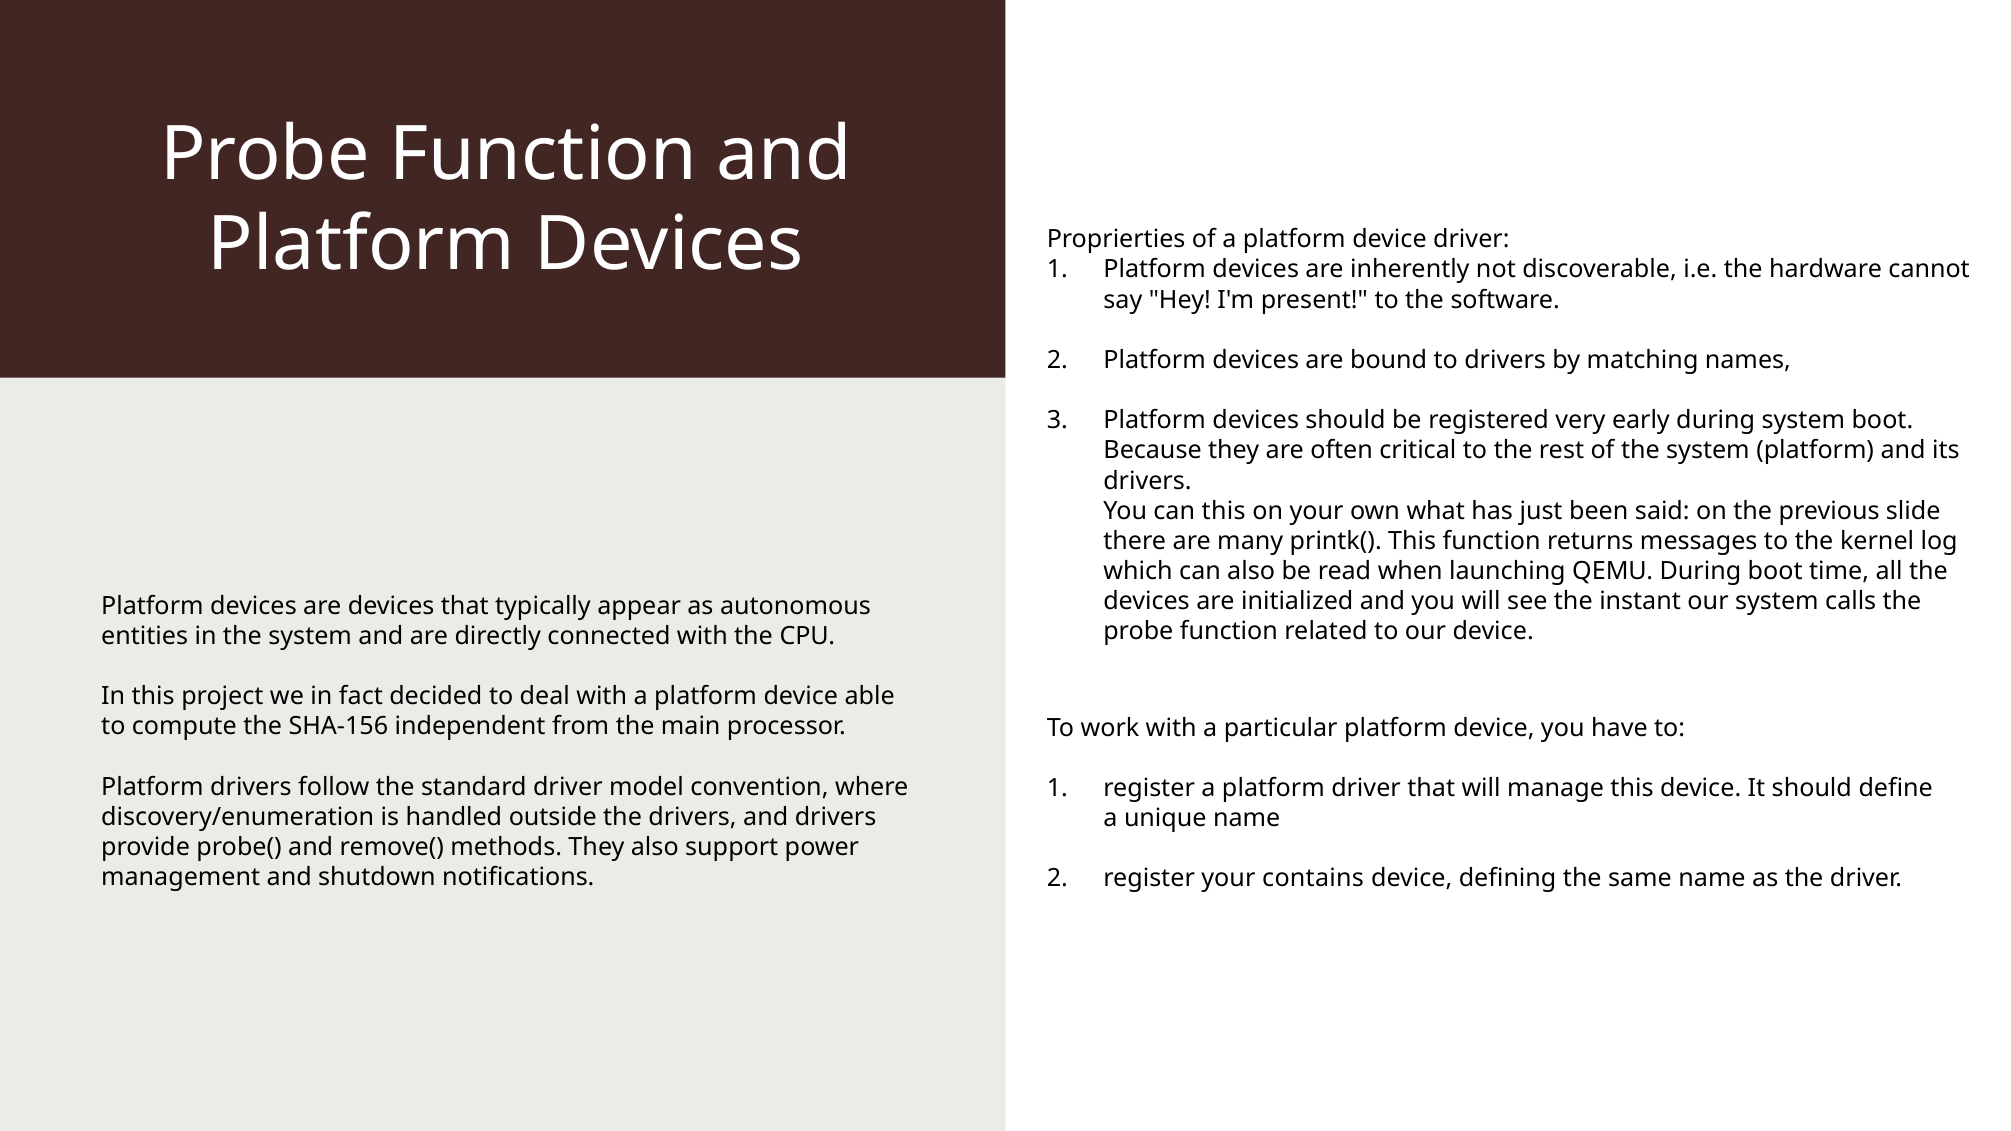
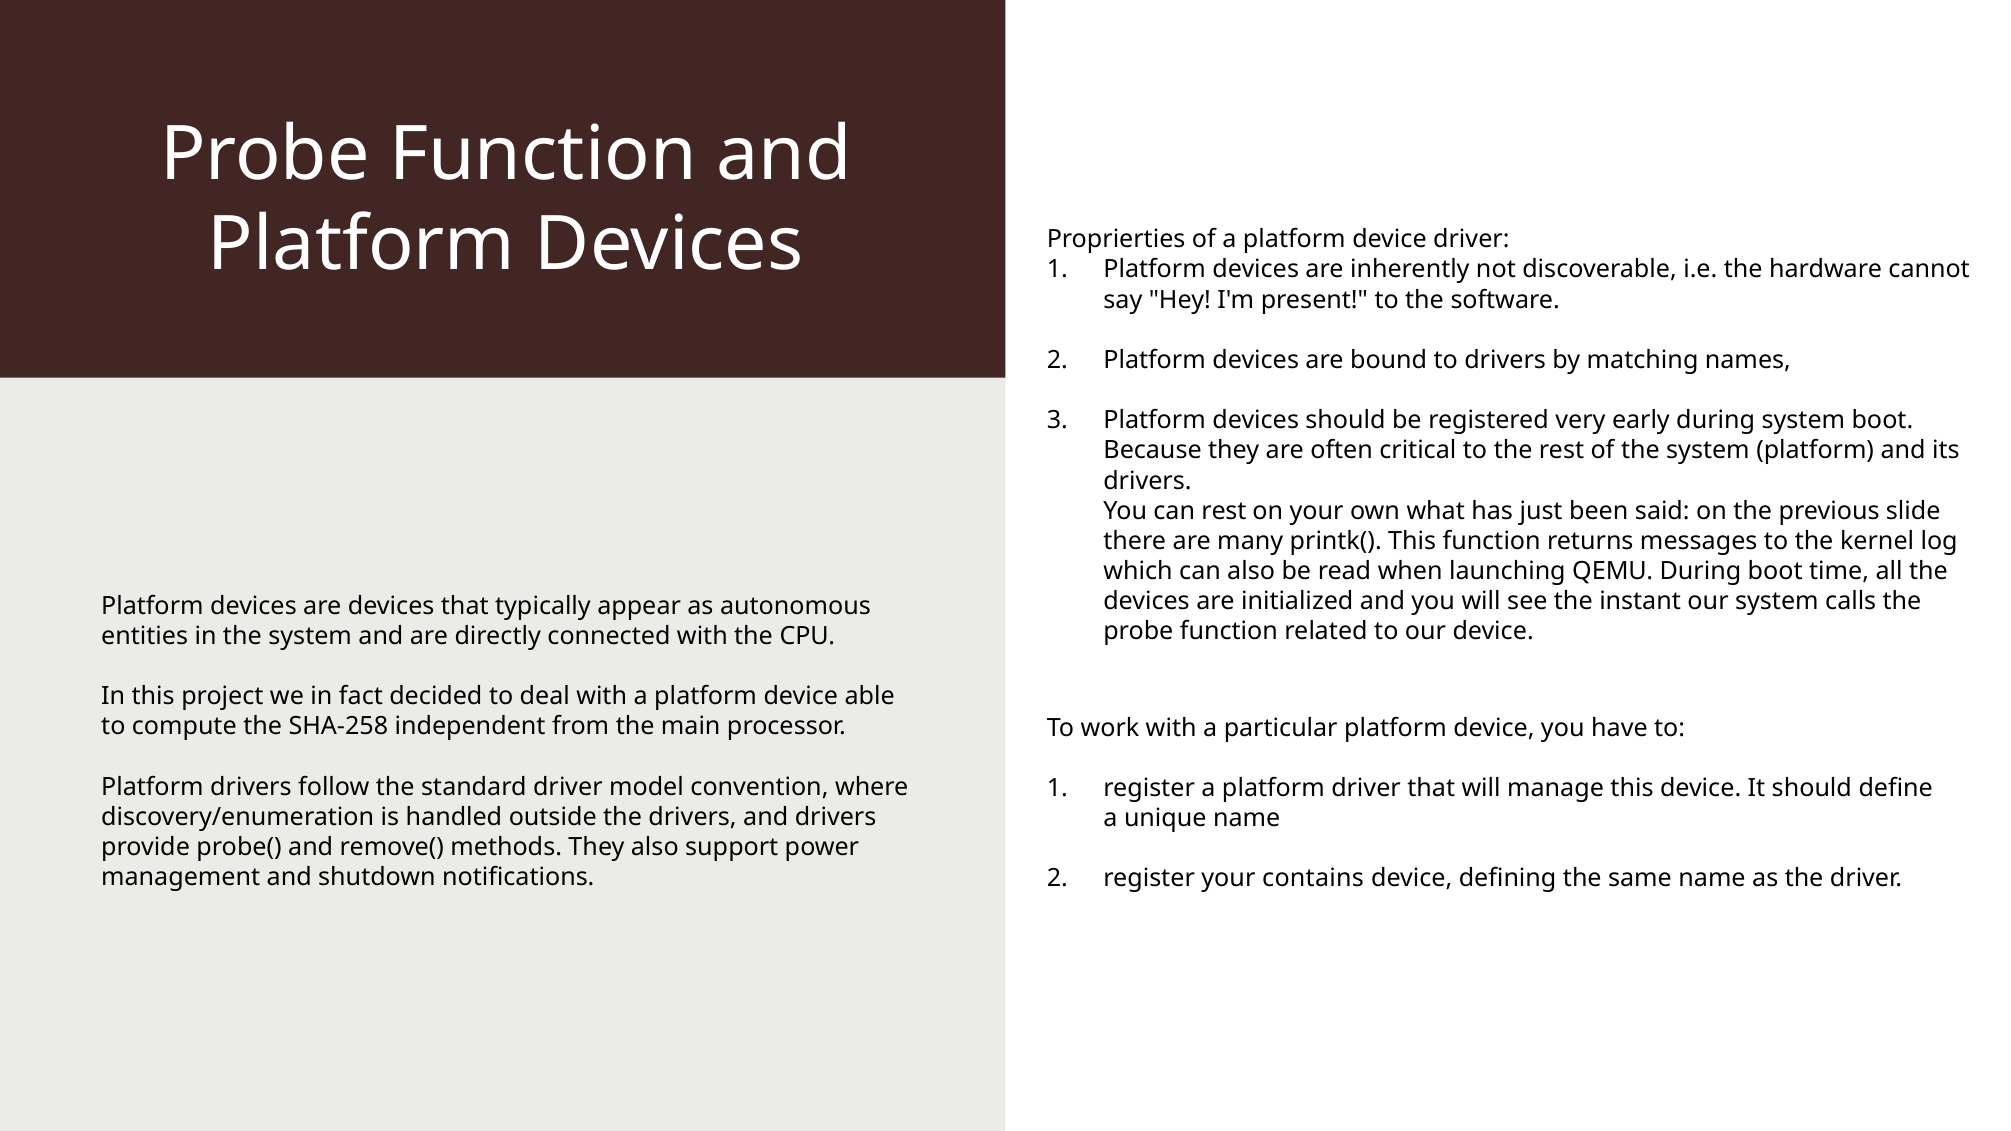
can this: this -> rest (1224, 511)
SHA-156: SHA-156 -> SHA-258 (338, 727)
